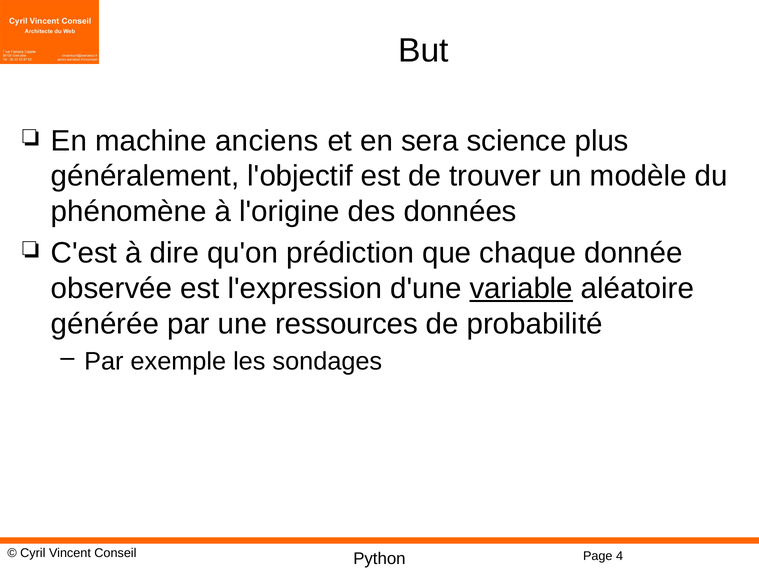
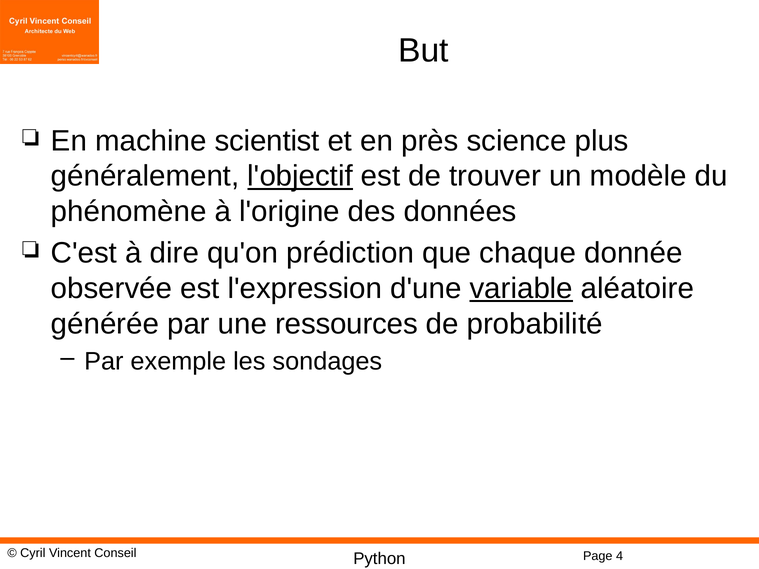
anciens: anciens -> scientist (267, 141)
sera: sera -> près (430, 141)
l'objectif underline: none -> present (300, 176)
